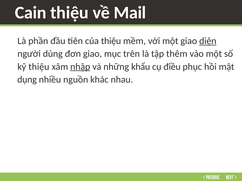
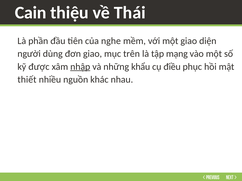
Mail: Mail -> Thái (130, 13)
của thiệu: thiệu -> nghe (111, 41)
diện underline: present -> none (208, 41)
thêm: thêm -> mạng (177, 54)
kỹ thiệu: thiệu -> được (39, 67)
dụng: dụng -> thiết (27, 80)
